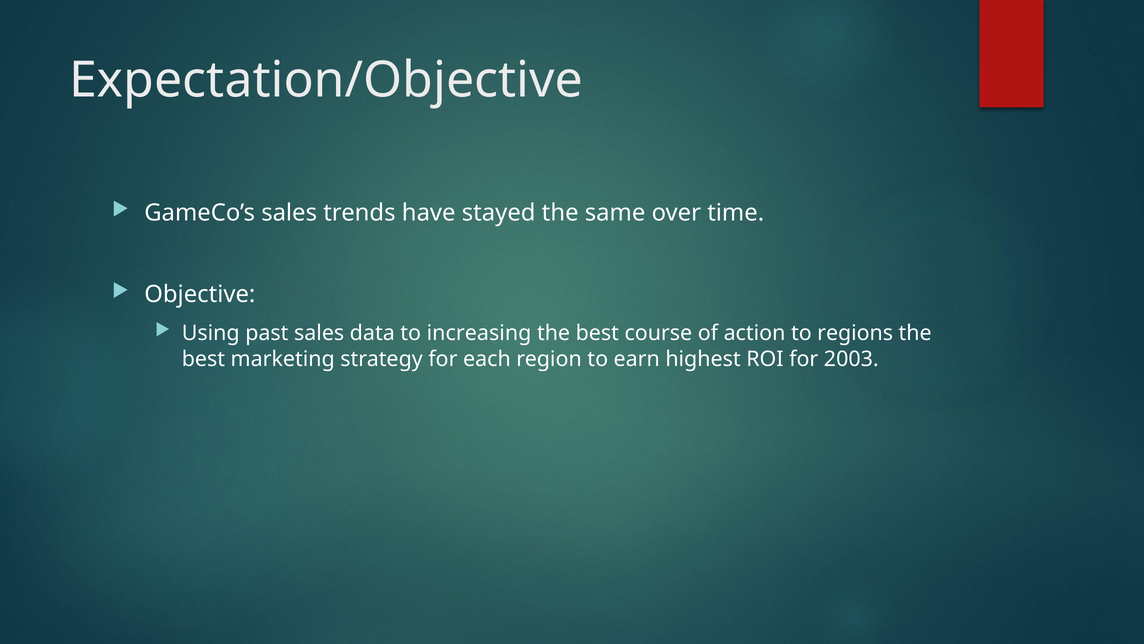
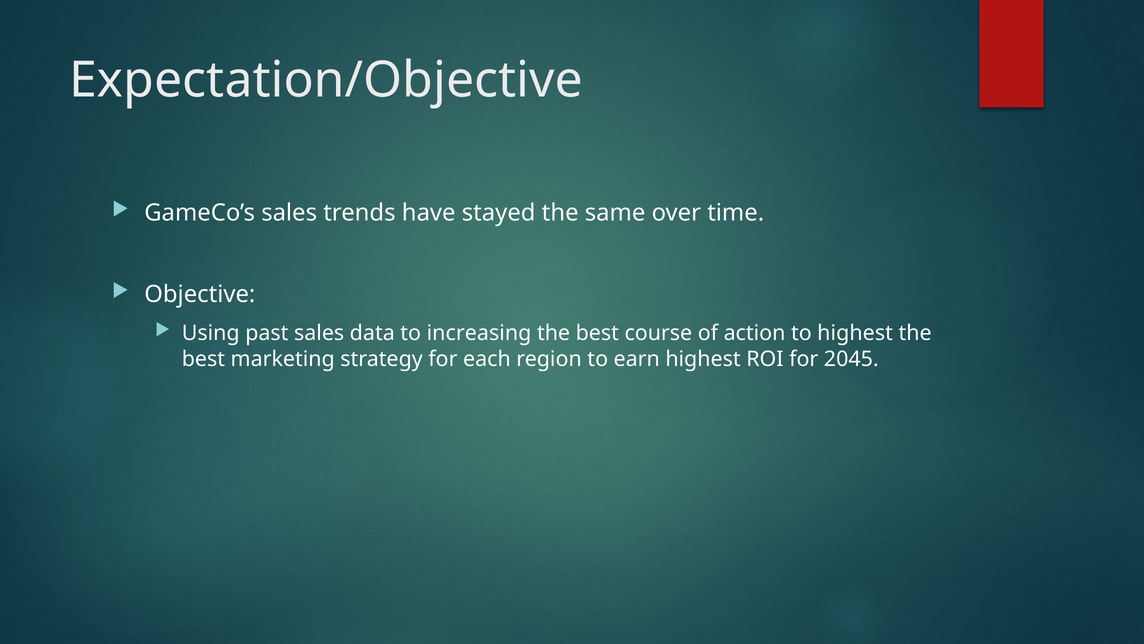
to regions: regions -> highest (855, 333)
2003: 2003 -> 2045 (851, 359)
